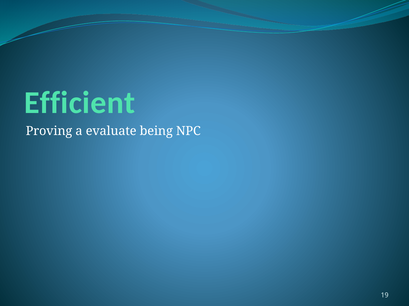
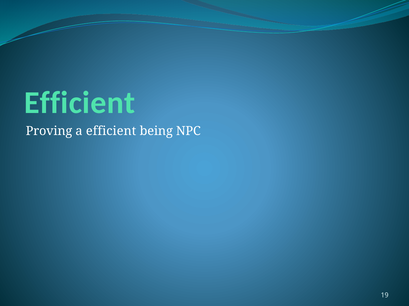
a evaluate: evaluate -> efficient (111, 131)
